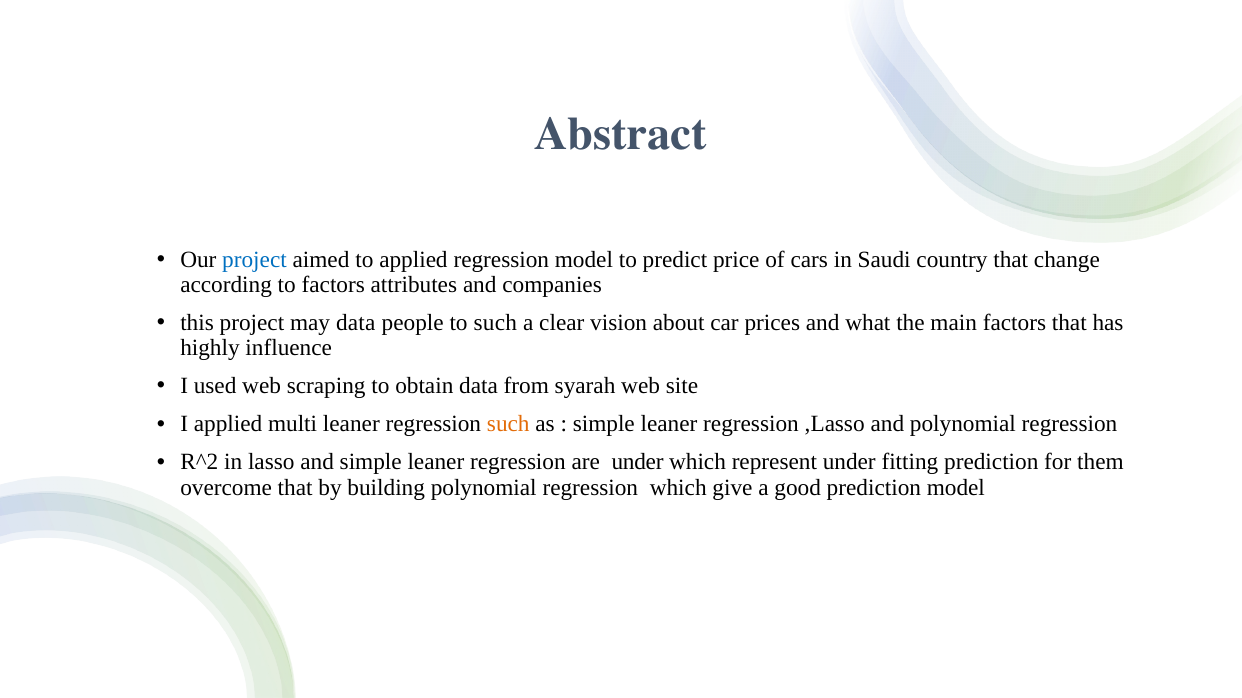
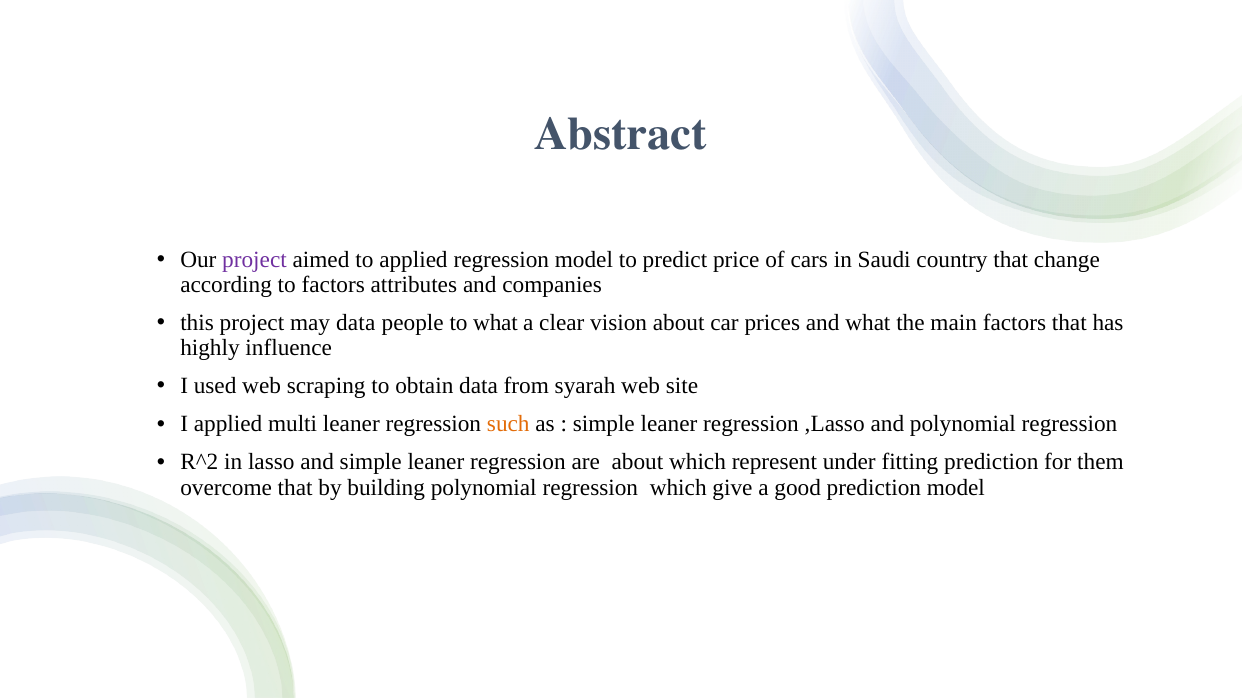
project colour: blue -> purple (254, 260)
to such: such -> what (496, 323)
are under: under -> about (637, 463)
